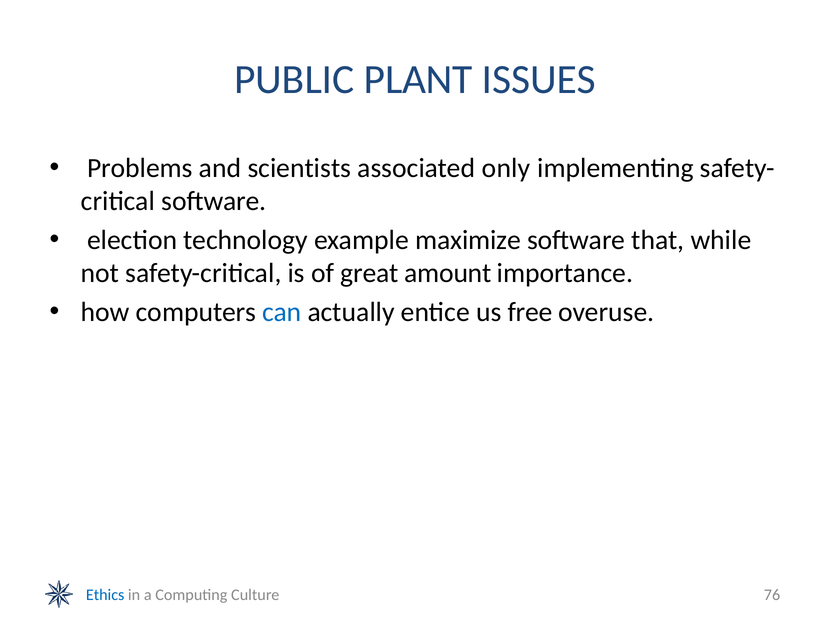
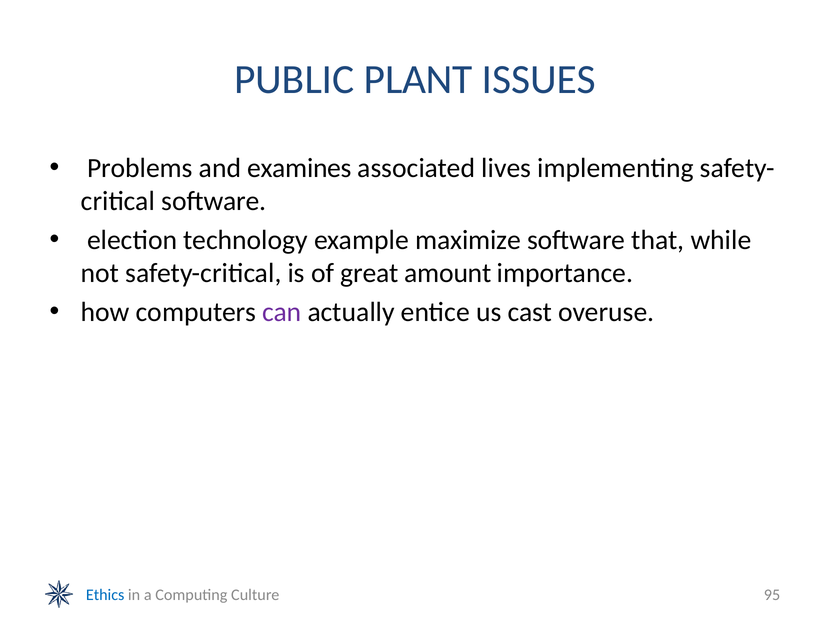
scientists: scientists -> examines (299, 168)
only: only -> lives (506, 168)
can colour: blue -> purple (282, 312)
free: free -> cast (530, 312)
76: 76 -> 95 (772, 595)
